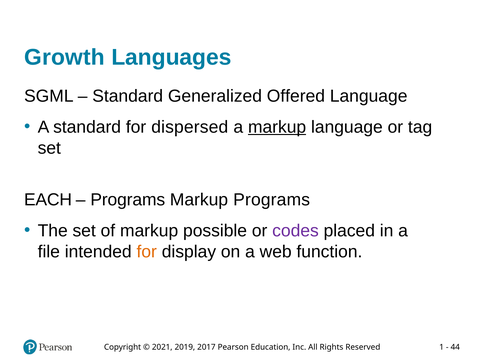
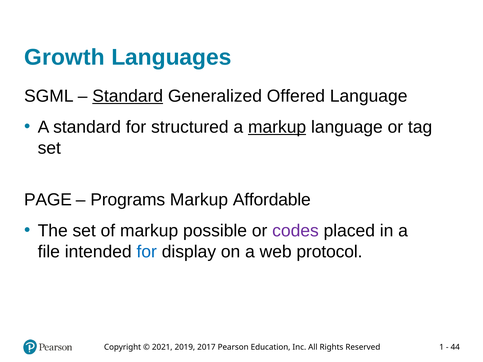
Standard underline: none -> present (128, 96)
dispersed: dispersed -> structured (190, 127)
EACH: EACH -> PAGE (48, 200)
Markup Programs: Programs -> Affordable (272, 200)
for colour: orange -> blue (147, 252)
function: function -> protocol (329, 252)
